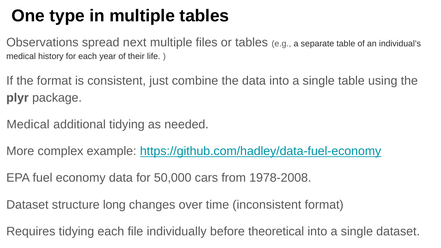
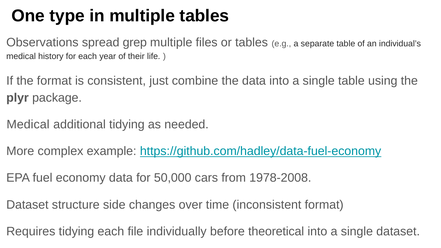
next: next -> grep (135, 42)
long: long -> side (114, 205)
